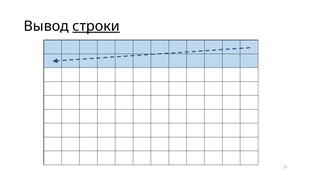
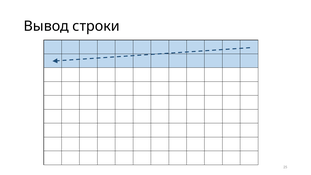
строки underline: present -> none (96, 26)
